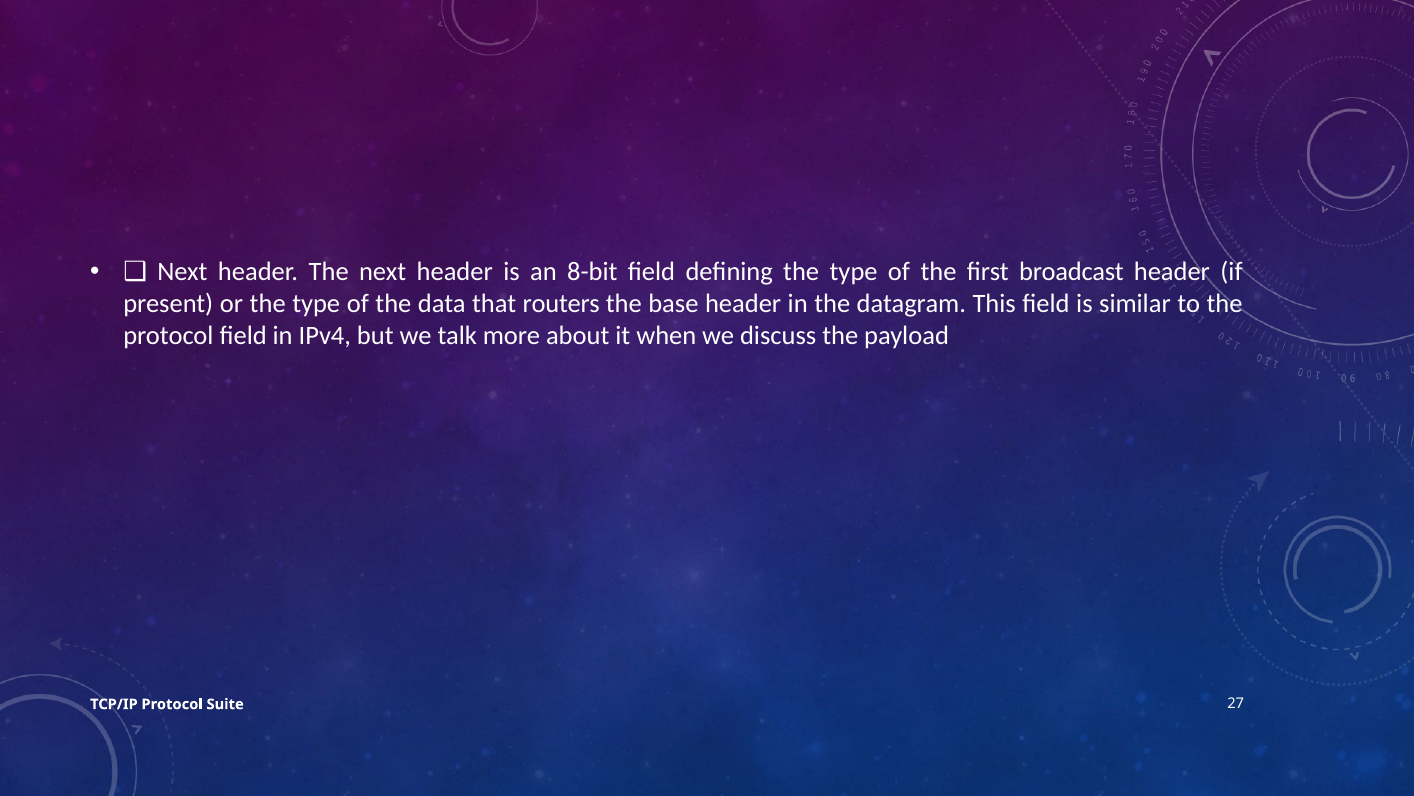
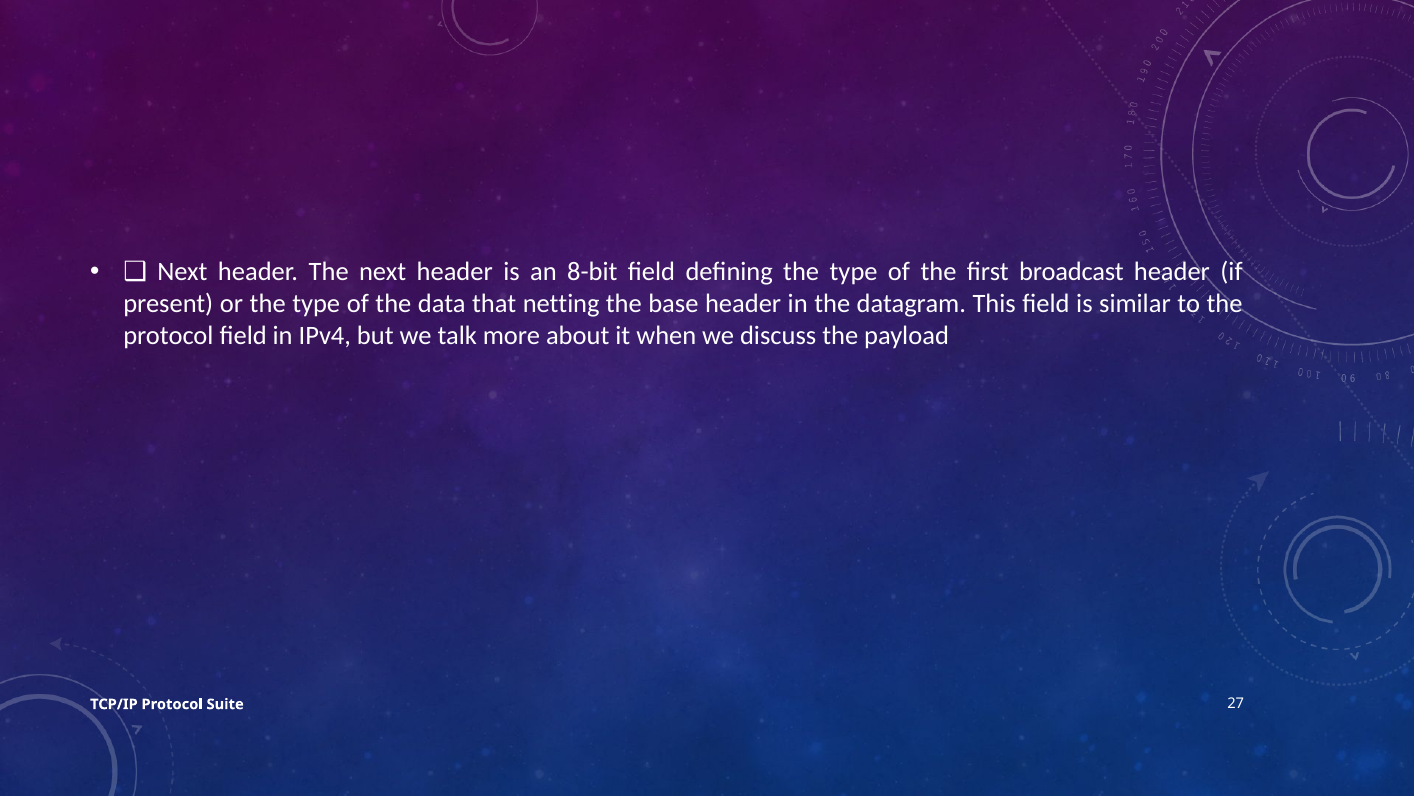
routers: routers -> netting (561, 303)
